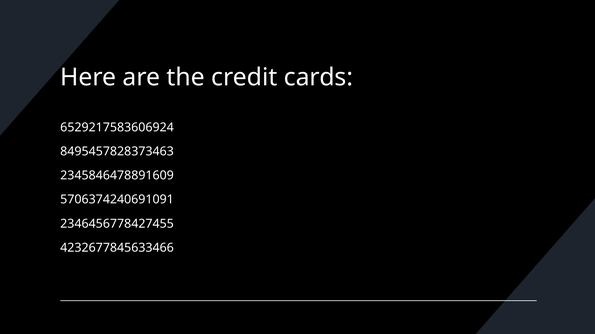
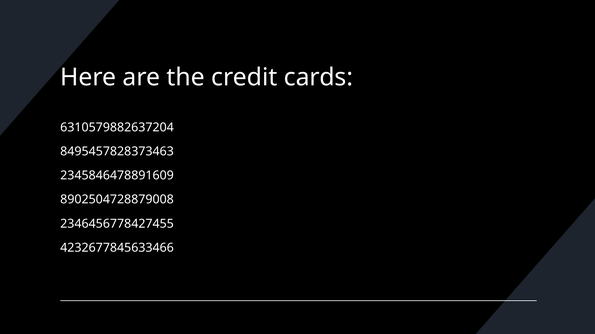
6529217583606924: 6529217583606924 -> 6310579882637204 (117, 128)
5706374240691091: 5706374240691091 -> 8902504728879008 (117, 200)
